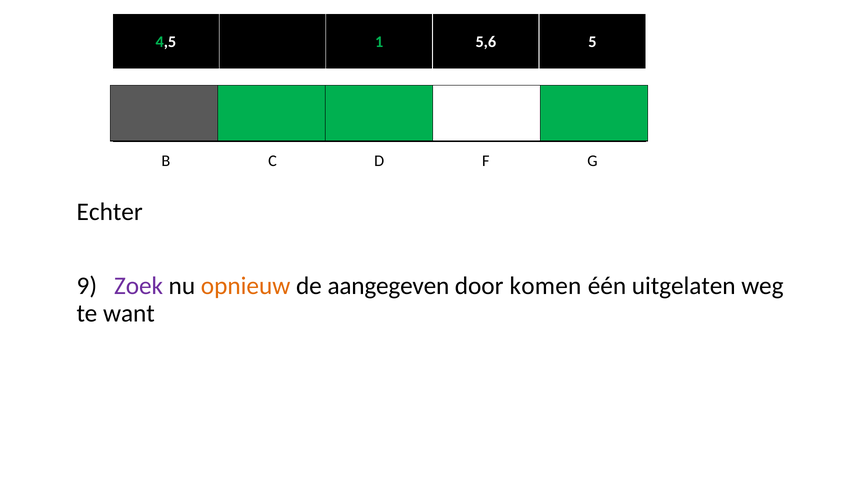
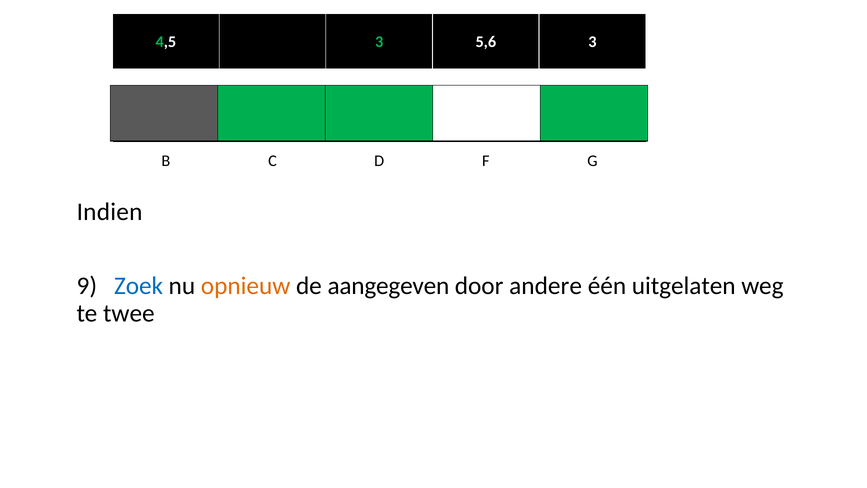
4,5 1: 1 -> 3 (379, 42)
5,6 5: 5 -> 3 (592, 42)
Echter: Echter -> Indien (110, 212)
Zoek colour: purple -> blue (139, 286)
komen: komen -> andere (546, 286)
want: want -> twee (129, 313)
